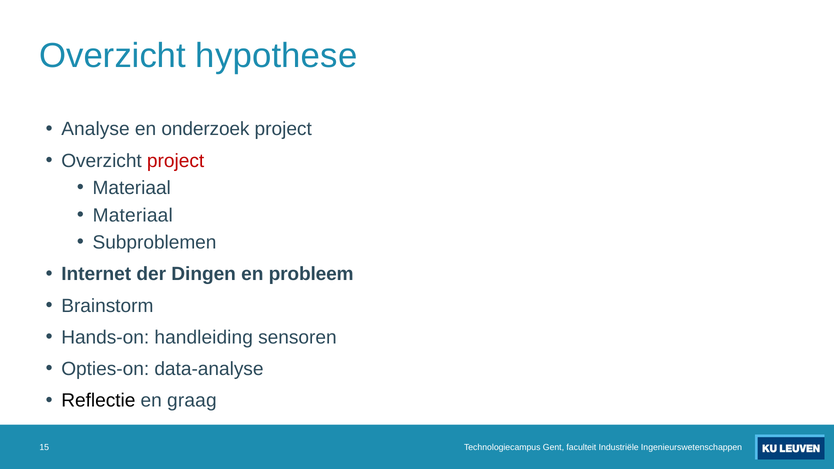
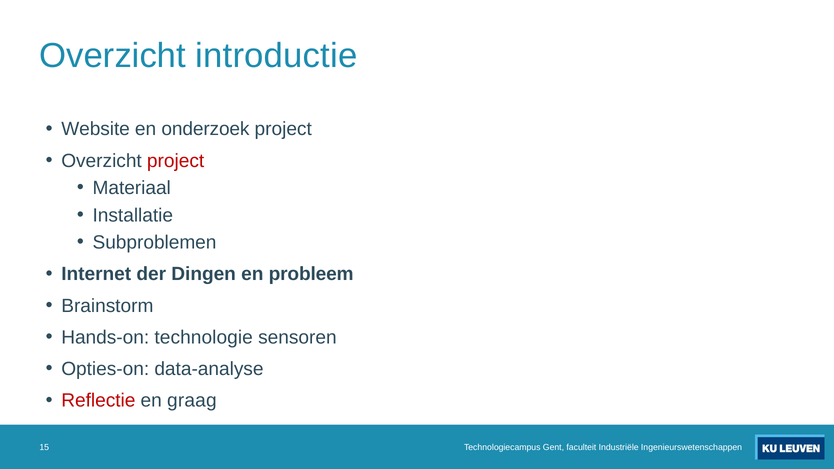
hypothese: hypothese -> introductie (276, 56)
Analyse: Analyse -> Website (96, 129)
Materiaal: Materiaal -> Installatie (133, 215)
handleiding: handleiding -> technologie (204, 337)
Reflectie colour: black -> red (98, 401)
